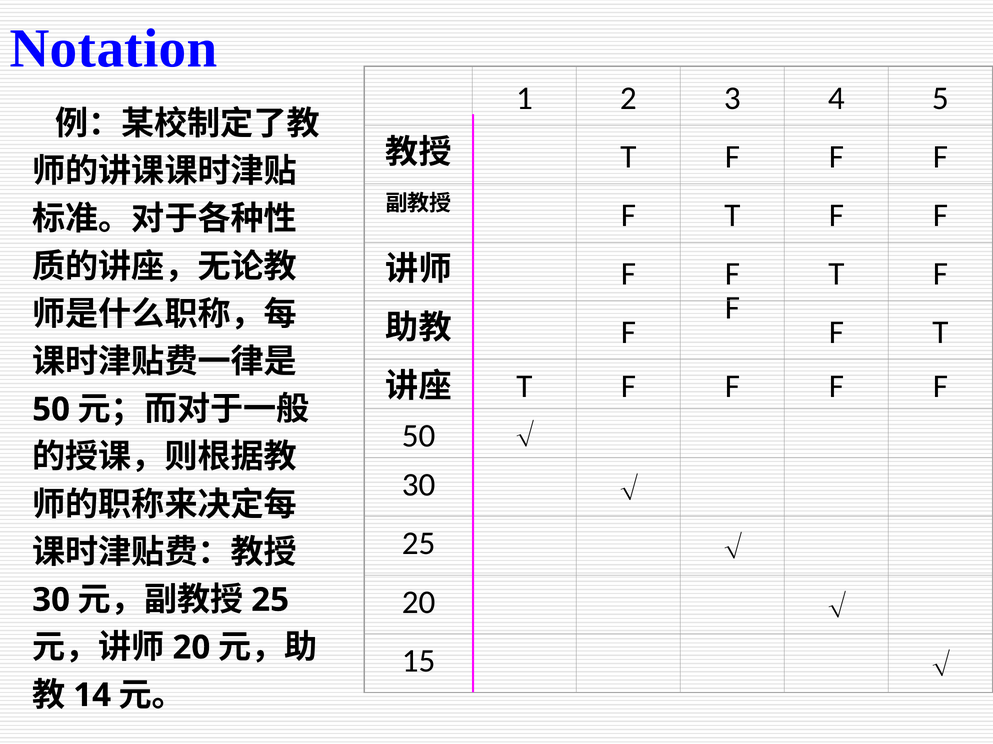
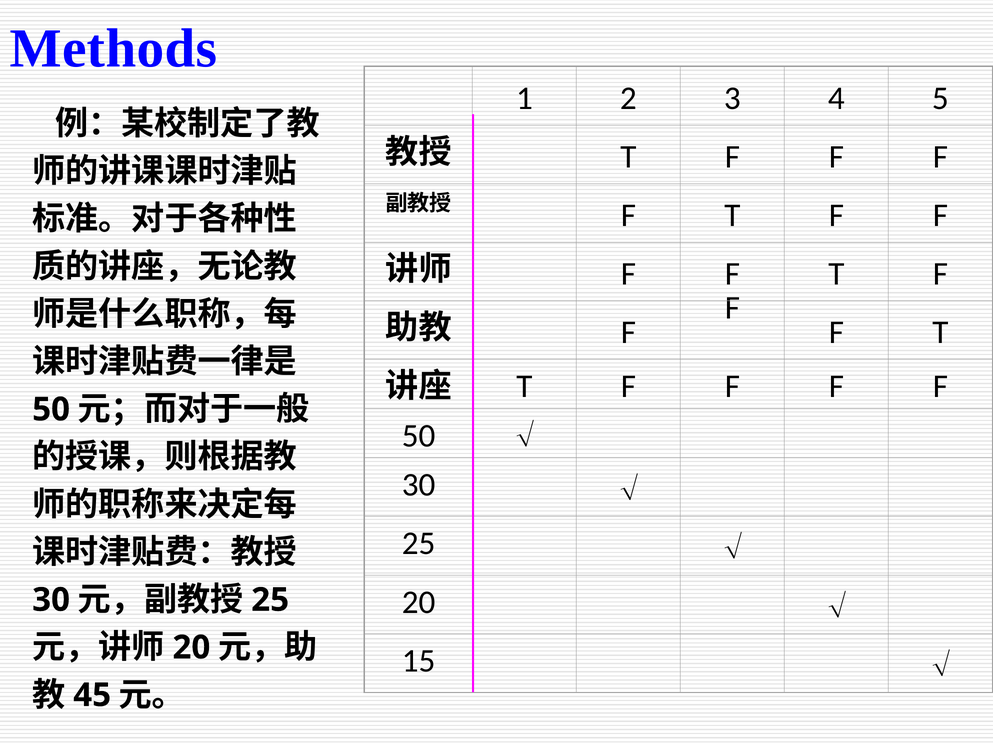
Notation: Notation -> Methods (114, 49)
14: 14 -> 45 (92, 696)
